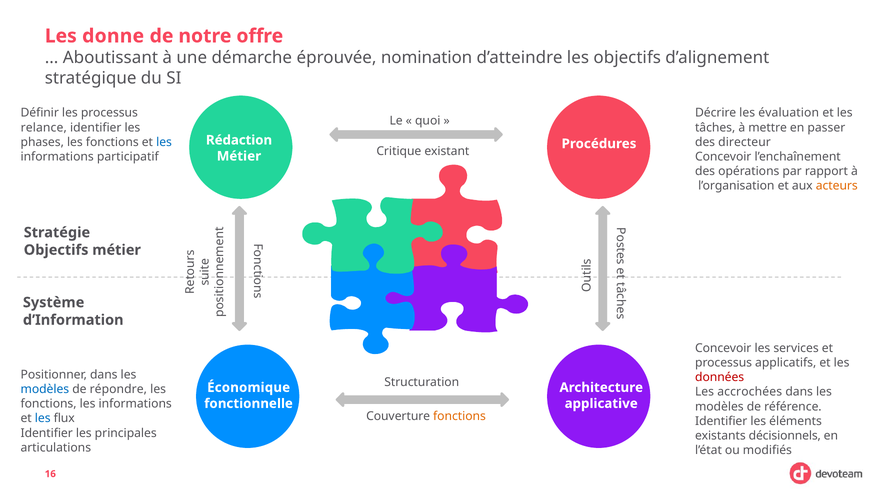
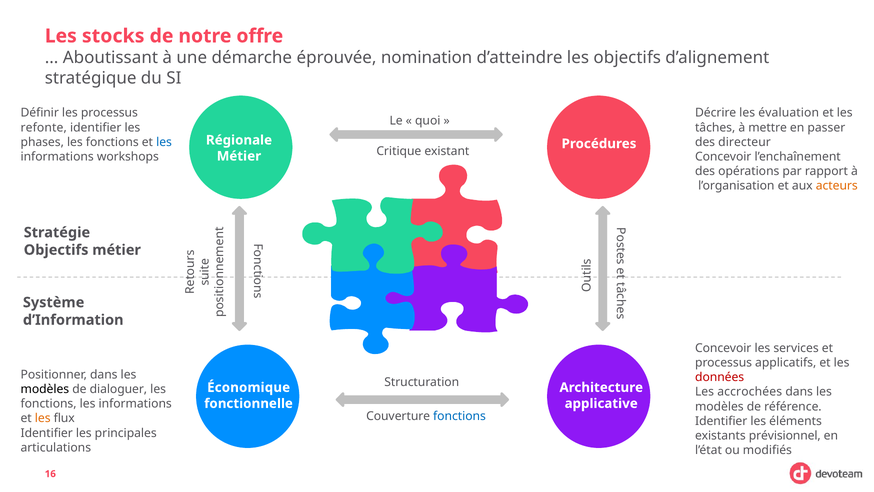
donne: donne -> stocks (113, 36)
relance: relance -> refonte (44, 127)
Rédaction: Rédaction -> Régionale (239, 140)
participatif: participatif -> workshops (128, 157)
modèles colour: blue -> black (45, 389)
répondre: répondre -> dialoguer (118, 389)
fonctions colour: orange -> blue (459, 416)
les colour: blue -> orange (43, 418)
décisionnels: décisionnels -> prévisionnel (785, 435)
